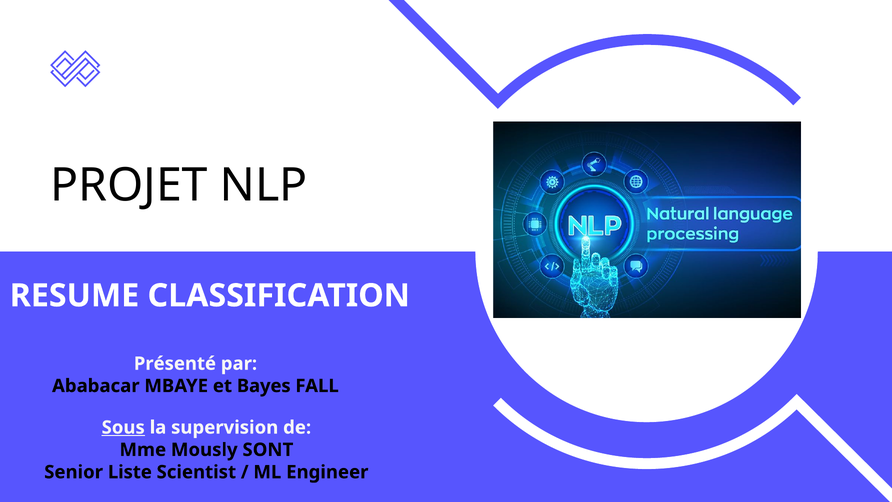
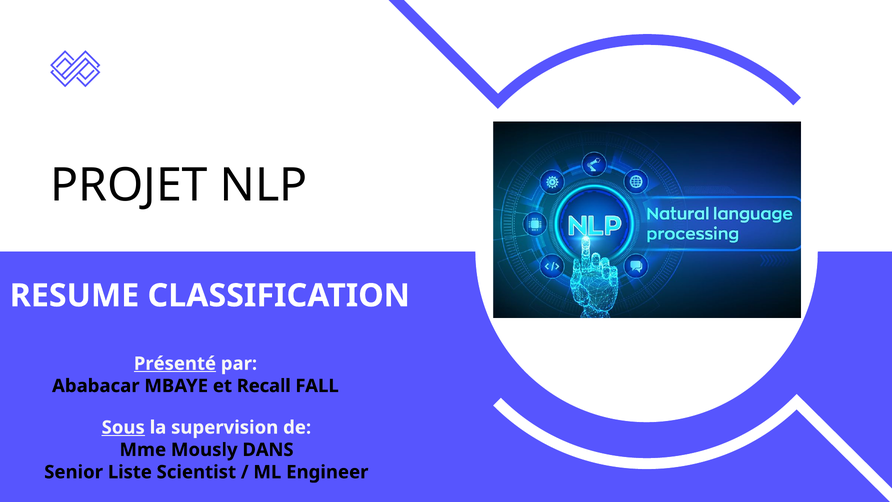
Présenté underline: none -> present (175, 363)
Bayes: Bayes -> Recall (264, 386)
SONT: SONT -> DANS (268, 450)
